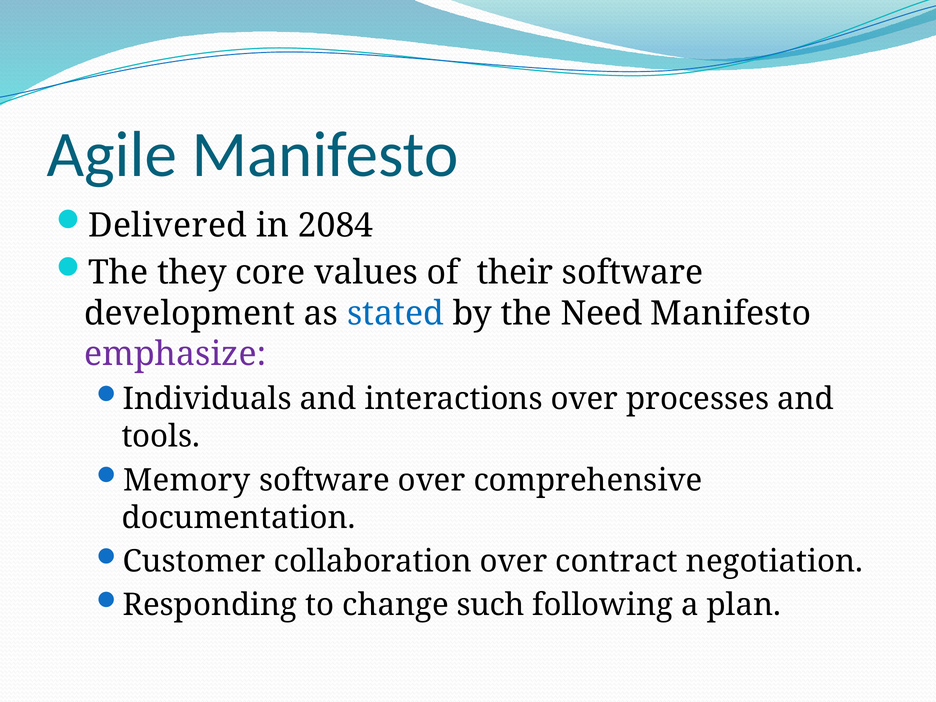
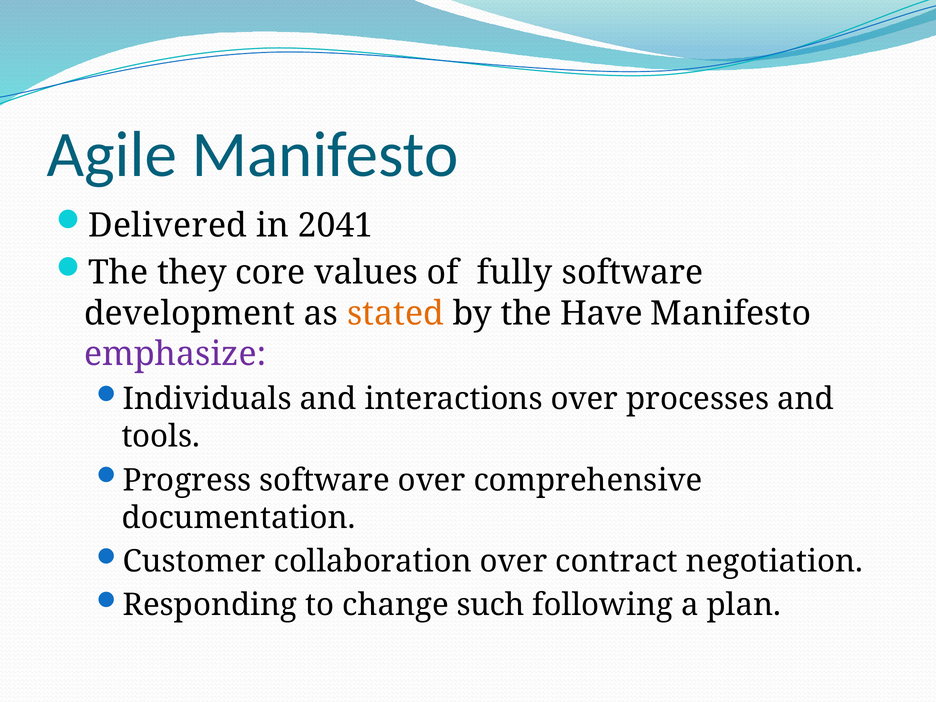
2084: 2084 -> 2041 (336, 225)
their: their -> fully (515, 273)
stated colour: blue -> orange (395, 313)
Need: Need -> Have (601, 313)
Memory: Memory -> Progress (187, 480)
